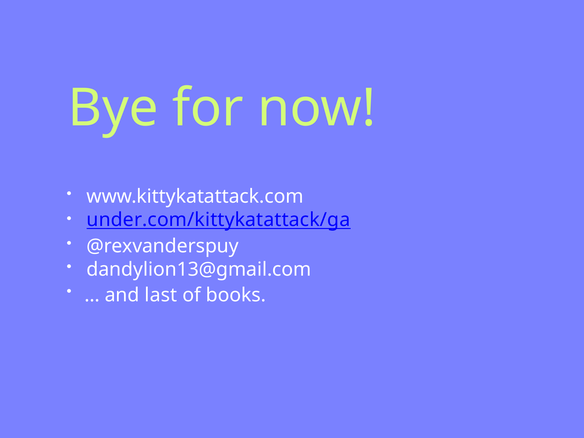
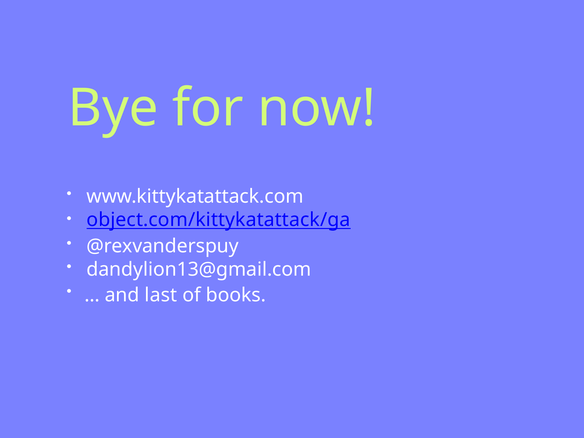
under.com/kittykatattack/ga: under.com/kittykatattack/ga -> object.com/kittykatattack/ga (218, 220)
